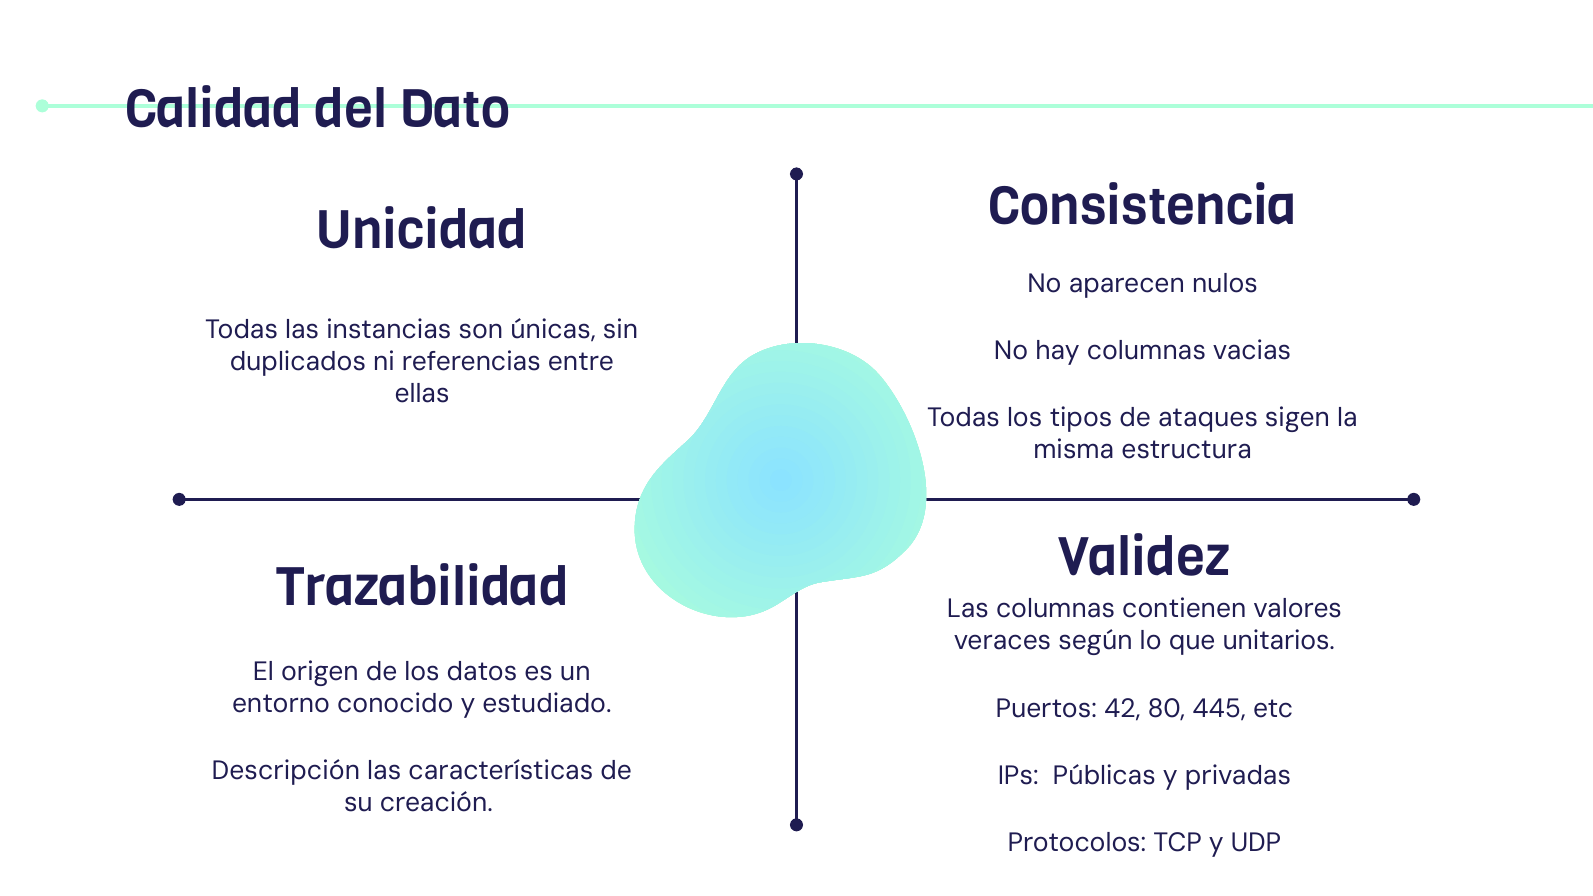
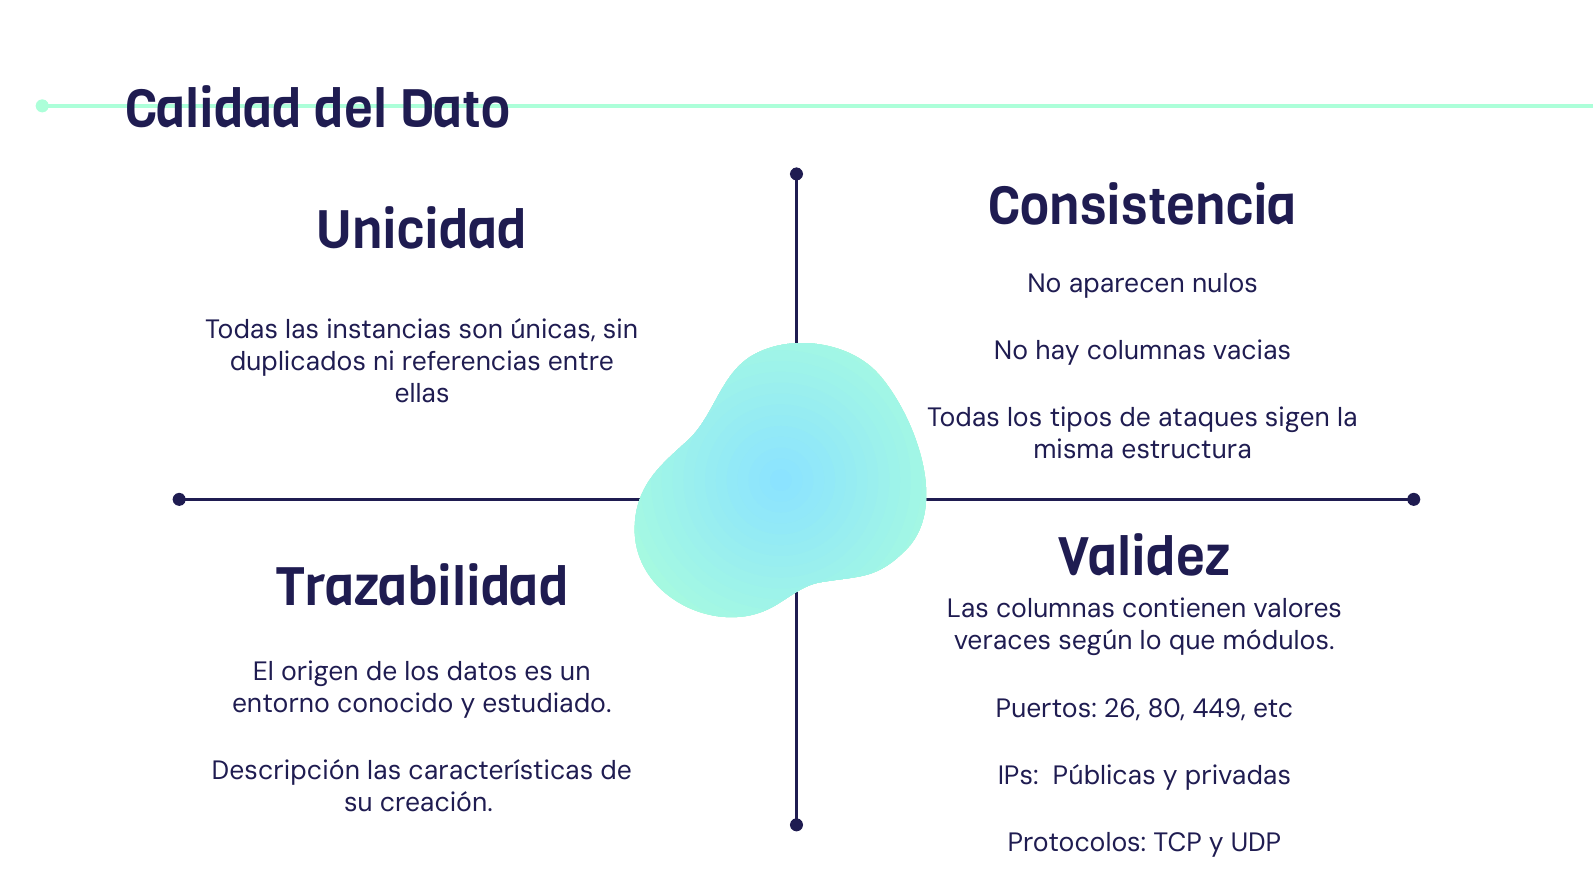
unitarios: unitarios -> módulos (1279, 641)
42: 42 -> 26 (1122, 708)
445: 445 -> 449 (1219, 708)
